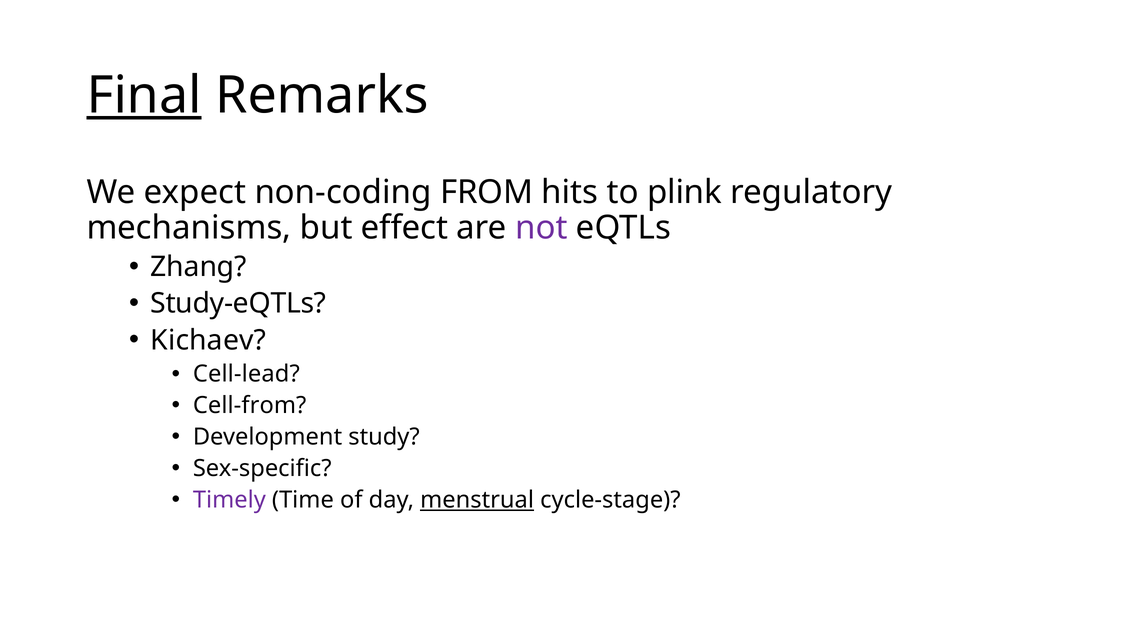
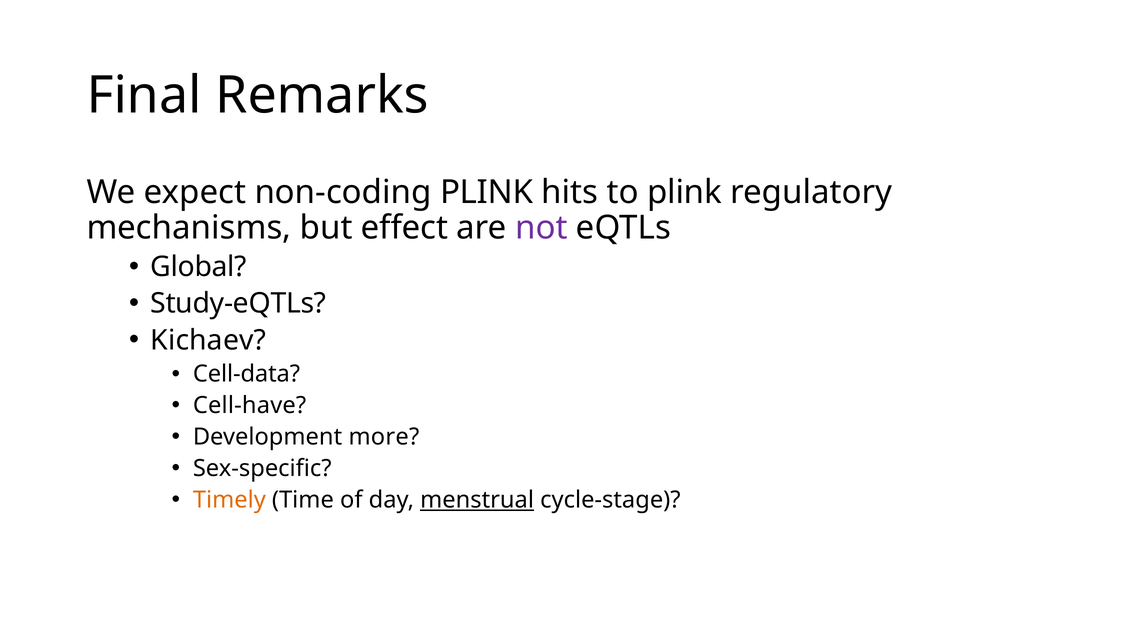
Final underline: present -> none (144, 95)
non-coding FROM: FROM -> PLINK (487, 192)
Zhang: Zhang -> Global (199, 267)
Cell-lead: Cell-lead -> Cell-data (246, 374)
Cell-from: Cell-from -> Cell-have (250, 405)
study: study -> more (384, 437)
Timely colour: purple -> orange (229, 500)
